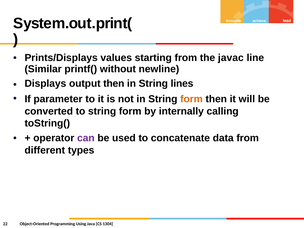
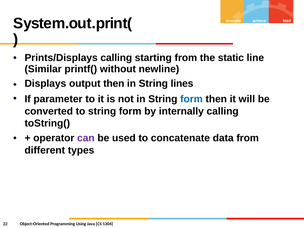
Prints/Displays values: values -> calling (116, 58)
javac: javac -> static (231, 58)
form colour: orange -> blue (191, 99)
